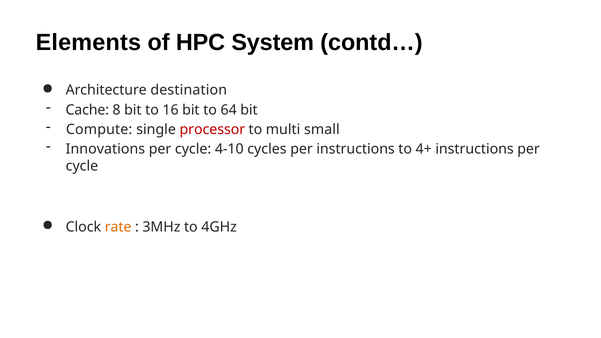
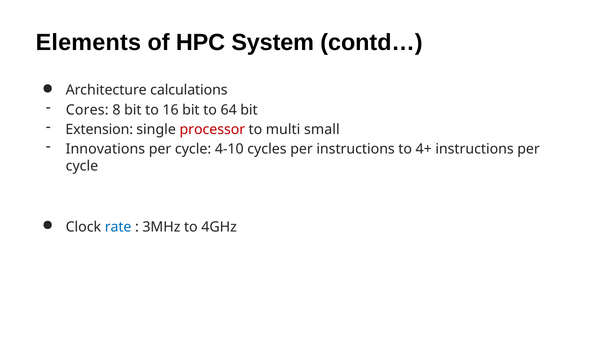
destination: destination -> calculations (189, 90)
Cache: Cache -> Cores (87, 110)
Compute: Compute -> Extension (99, 129)
rate colour: orange -> blue (118, 227)
